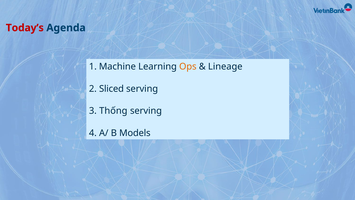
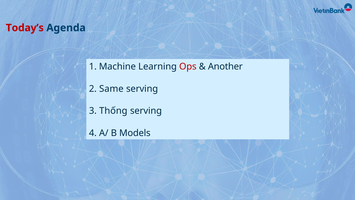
Ops colour: orange -> red (188, 66)
Lineage: Lineage -> Another (225, 66)
Sliced: Sliced -> Same (111, 89)
